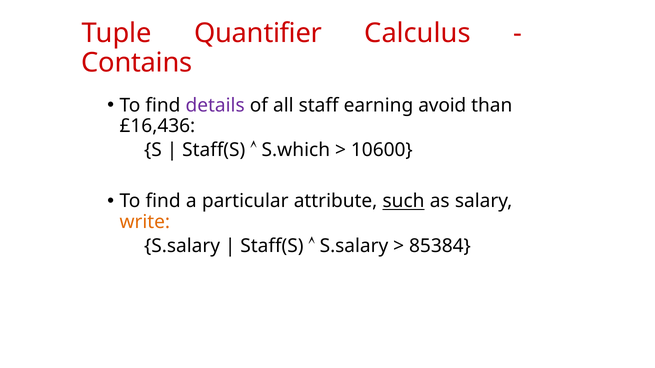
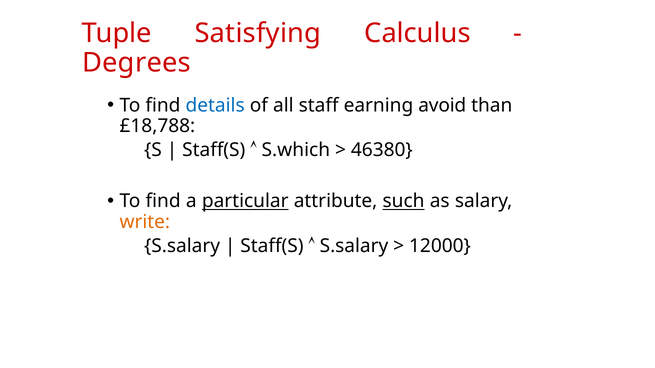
Quantifier: Quantifier -> Satisfying (258, 33)
Contains: Contains -> Degrees (137, 63)
details colour: purple -> blue (215, 105)
£16,436: £16,436 -> £18,788 (157, 126)
10600: 10600 -> 46380 (382, 150)
particular underline: none -> present (245, 201)
85384: 85384 -> 12000 (440, 246)
